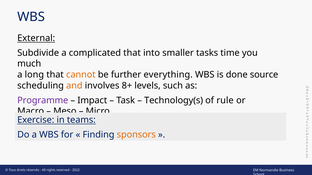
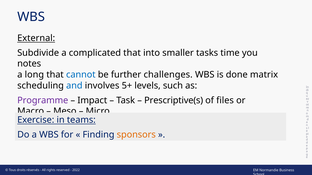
much: much -> notes (29, 64)
cannot colour: orange -> blue (81, 75)
everything: everything -> challenges (168, 75)
source: source -> matrix (264, 75)
and colour: orange -> blue (74, 86)
8+: 8+ -> 5+ (127, 86)
Technology(s: Technology(s -> Prescriptive(s (174, 101)
rule: rule -> files (225, 101)
